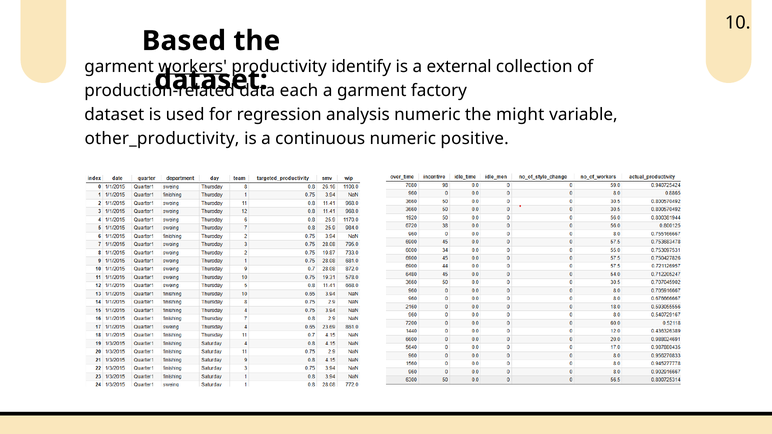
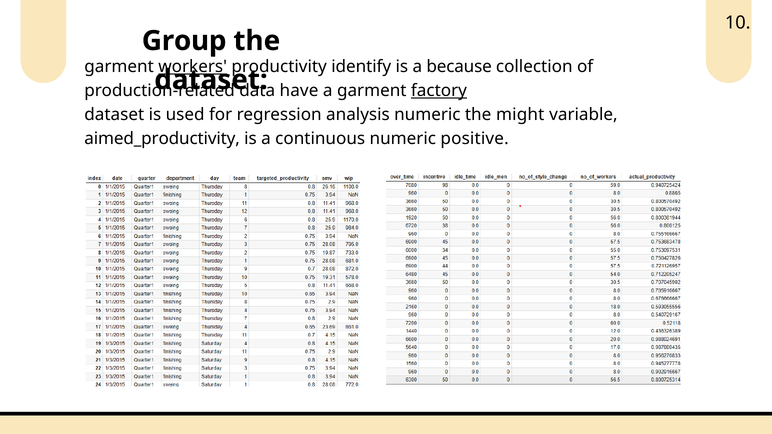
Based: Based -> Group (184, 41)
external: external -> because (459, 67)
each: each -> have (299, 91)
factory underline: none -> present (439, 91)
other_productivity: other_productivity -> aimed_productivity (162, 138)
